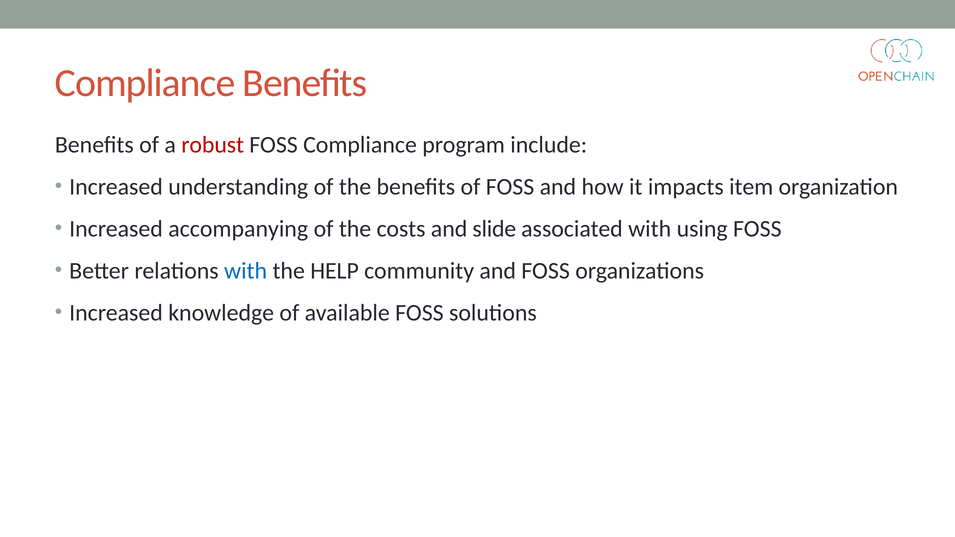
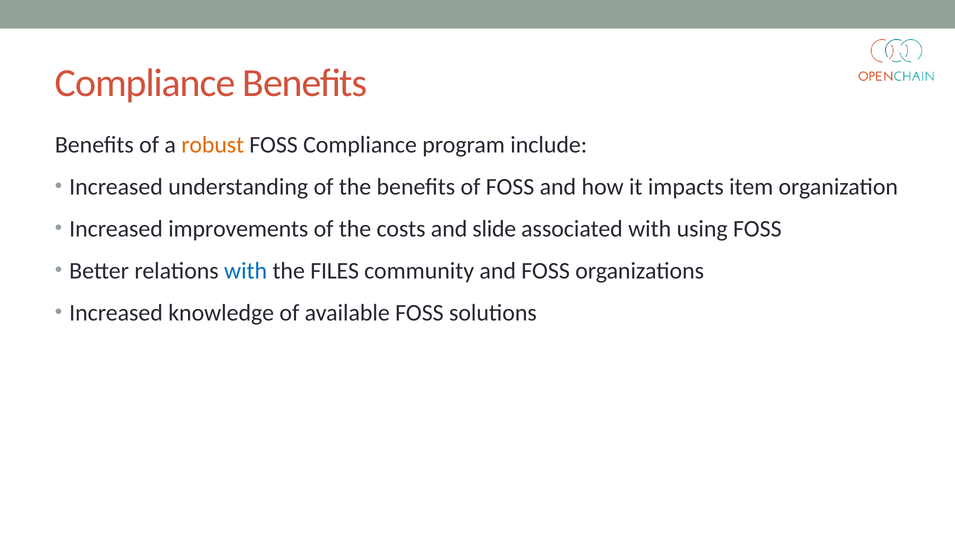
robust colour: red -> orange (213, 145)
accompanying: accompanying -> improvements (238, 229)
HELP: HELP -> FILES (335, 271)
